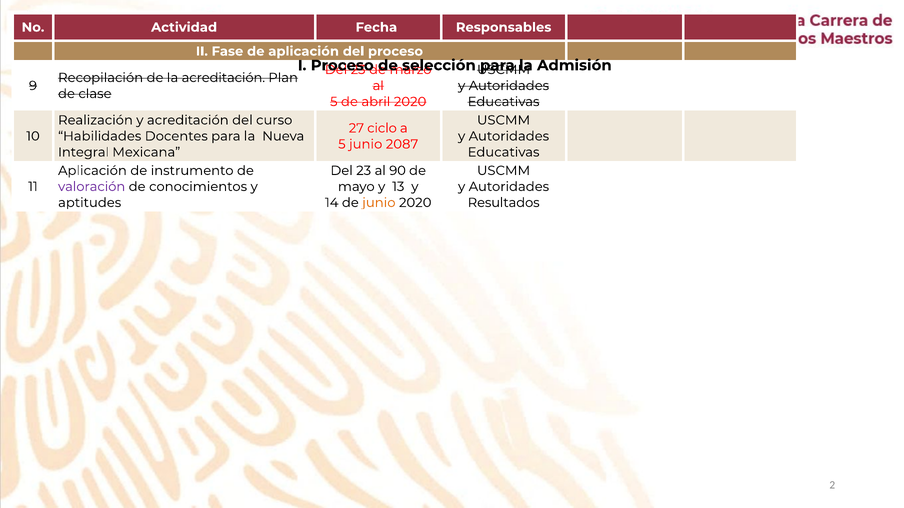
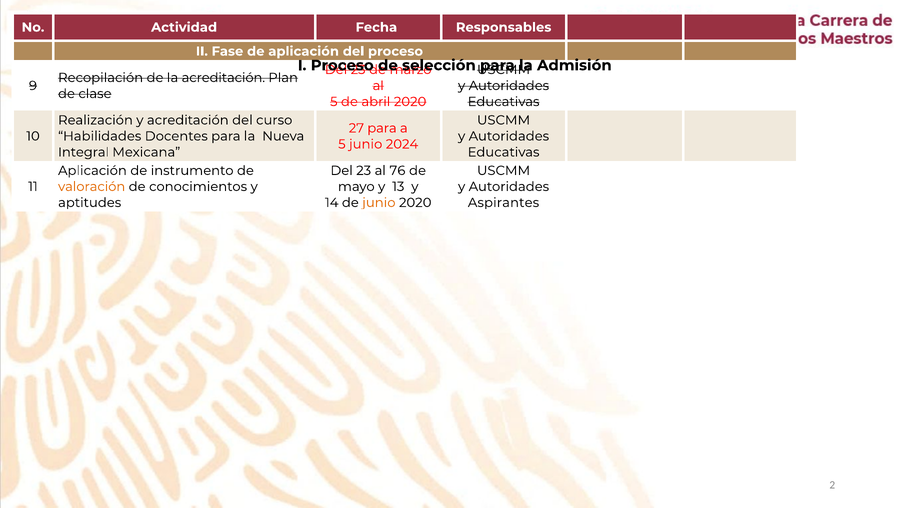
27 ciclo: ciclo -> para (382, 128)
2087: 2087 -> 2024 (402, 144)
90: 90 -> 76 (397, 171)
valoración colour: purple -> orange (92, 187)
Resultados: Resultados -> Aspirantes (504, 203)
